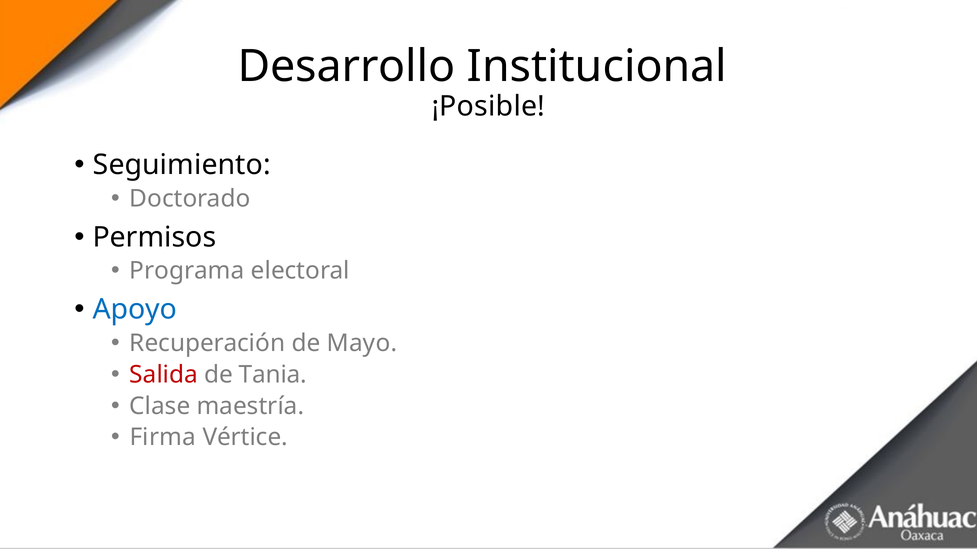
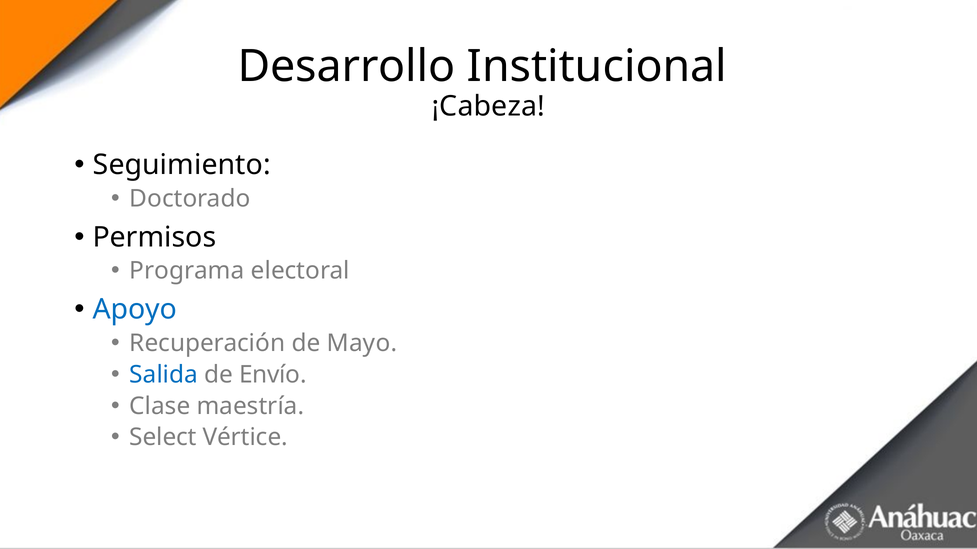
¡Posible: ¡Posible -> ¡Cabeza (488, 106)
Salida colour: red -> blue (164, 375)
Tania: Tania -> Envío (273, 375)
Firma: Firma -> Select (163, 438)
